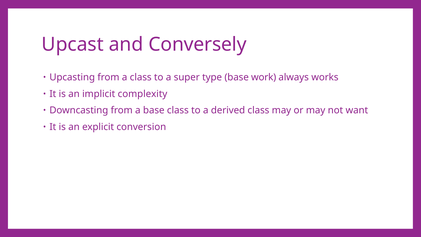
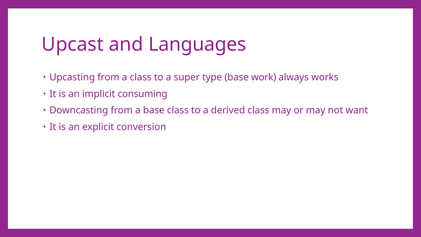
Conversely: Conversely -> Languages (197, 44)
complexity: complexity -> consuming (143, 94)
